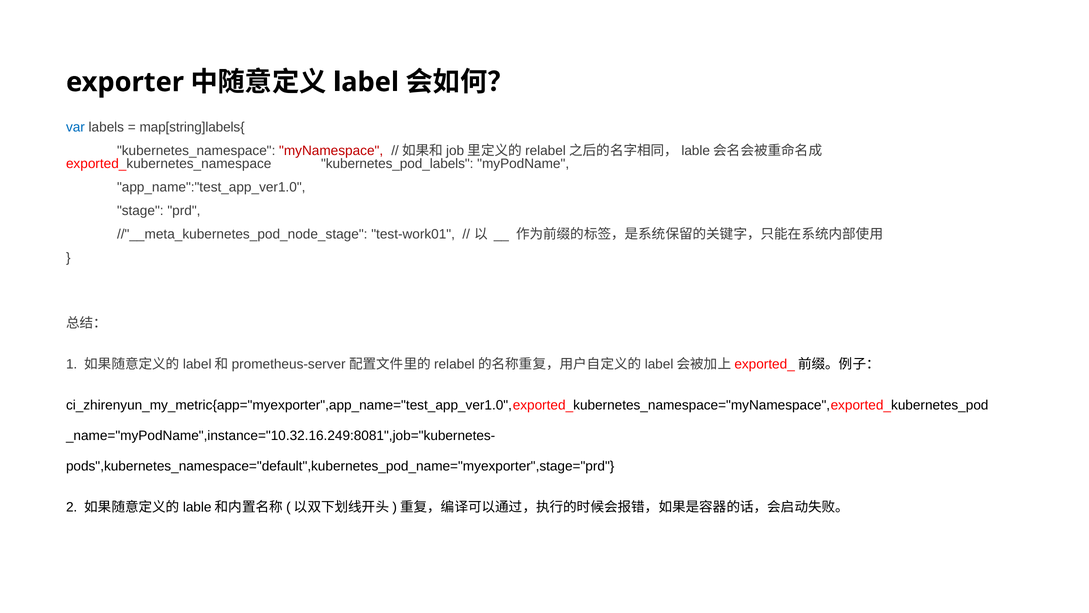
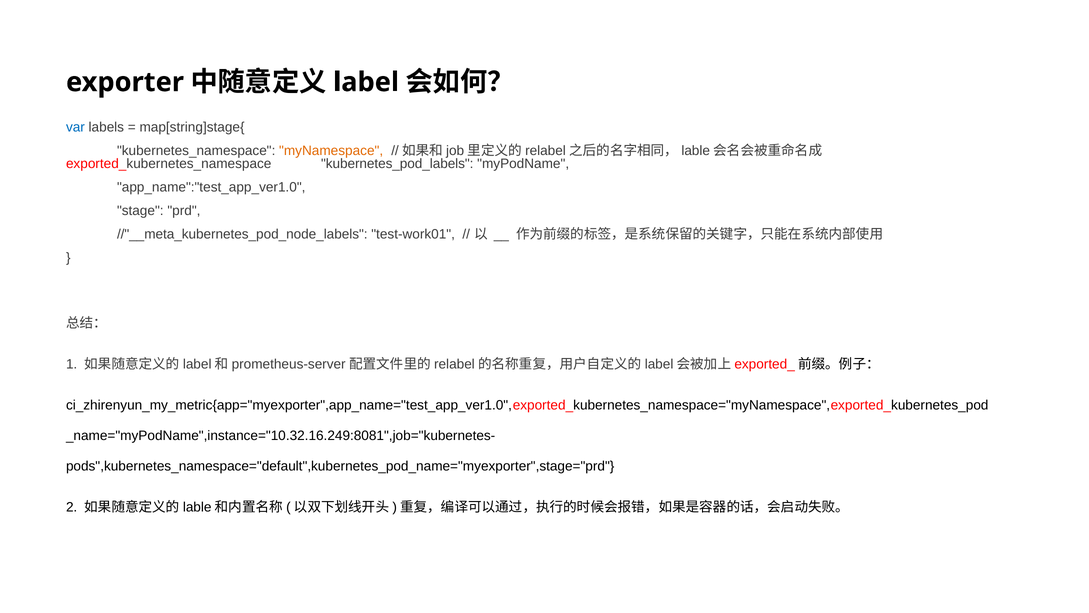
map[string]labels{: map[string]labels{ -> map[string]stage{ (192, 127)
myNamespace colour: red -> orange (331, 151)
//"__meta_kubernetes_pod_node_stage: //"__meta_kubernetes_pod_node_stage -> //"__meta_kubernetes_pod_node_labels (242, 234)
